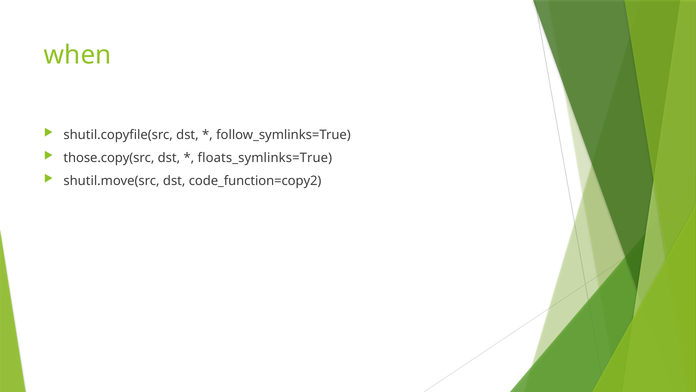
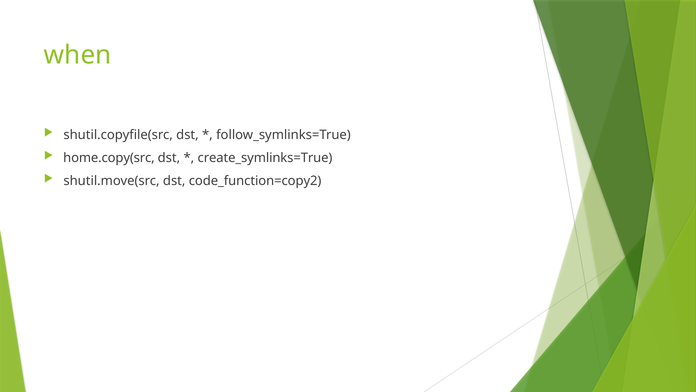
those.copy(src: those.copy(src -> home.copy(src (109, 158)
floats_symlinks=True: floats_symlinks=True -> create_symlinks=True (265, 158)
